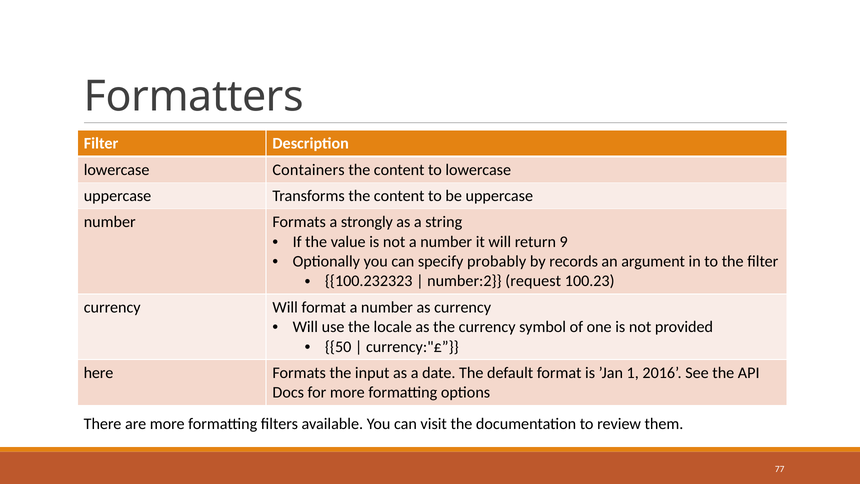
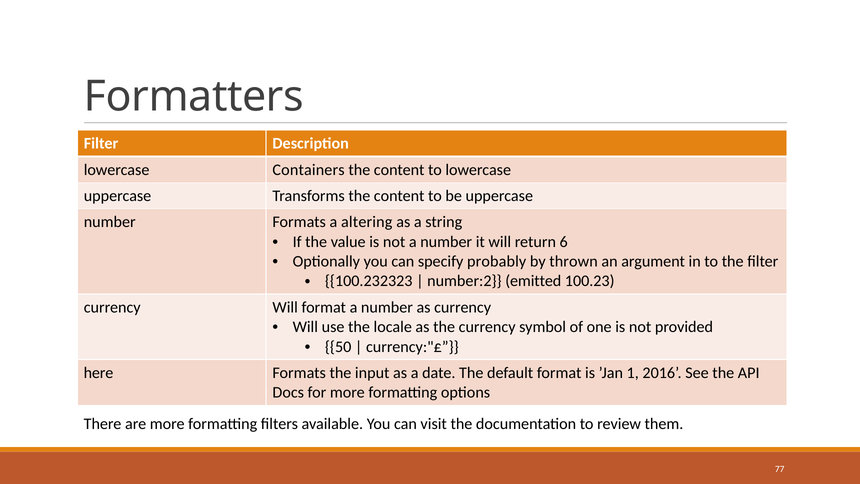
strongly: strongly -> altering (367, 222)
9: 9 -> 6 (564, 242)
records: records -> thrown (574, 261)
request: request -> emitted (533, 281)
